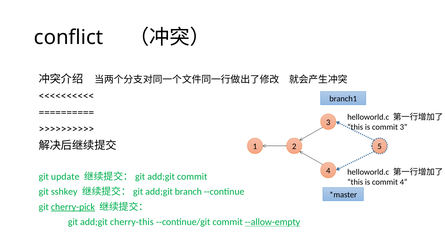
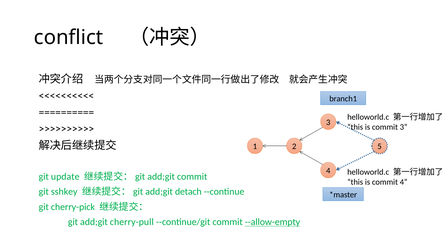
branch: branch -> detach (188, 192)
cherry-pick underline: present -> none (73, 207)
cherry-this: cherry-this -> cherry-pull (132, 222)
